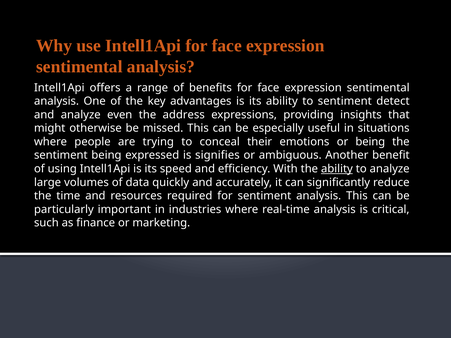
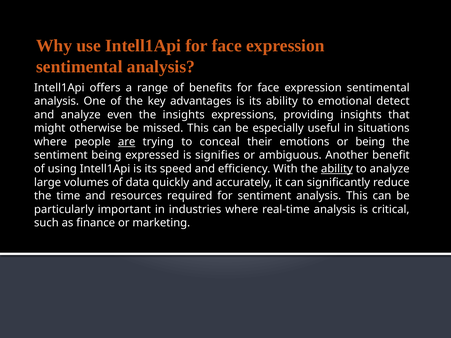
to sentiment: sentiment -> emotional (345, 101)
the address: address -> insights (184, 115)
are underline: none -> present (127, 142)
